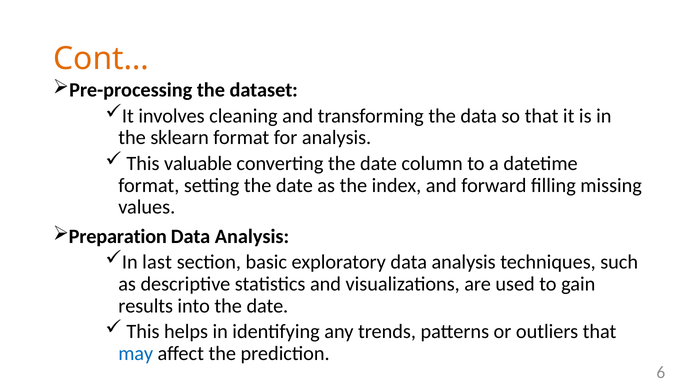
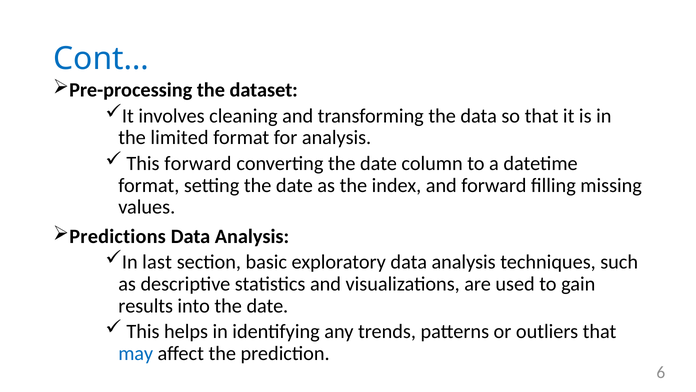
Cont… colour: orange -> blue (101, 58)
sklearn: sklearn -> limited (180, 138)
This valuable: valuable -> forward (198, 163)
Preparation: Preparation -> Predictions (118, 236)
